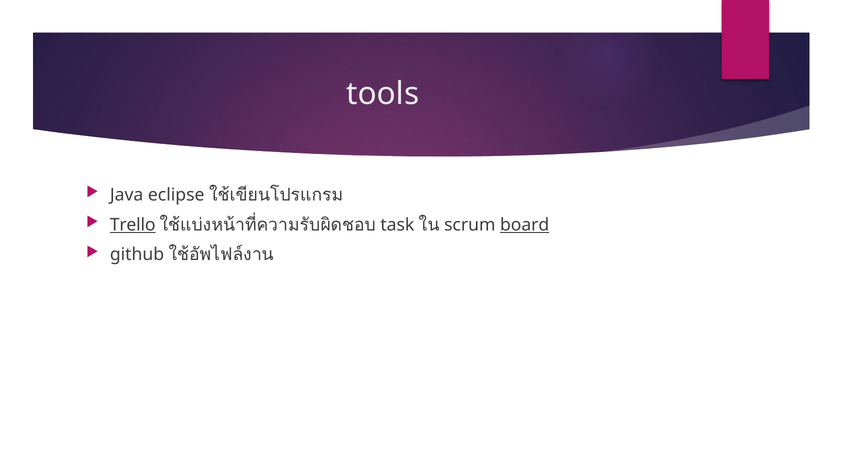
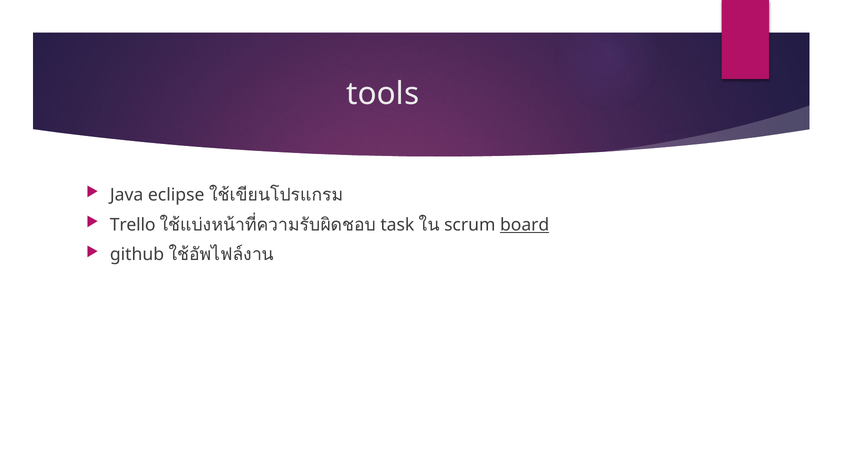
Trello underline: present -> none (133, 225)
